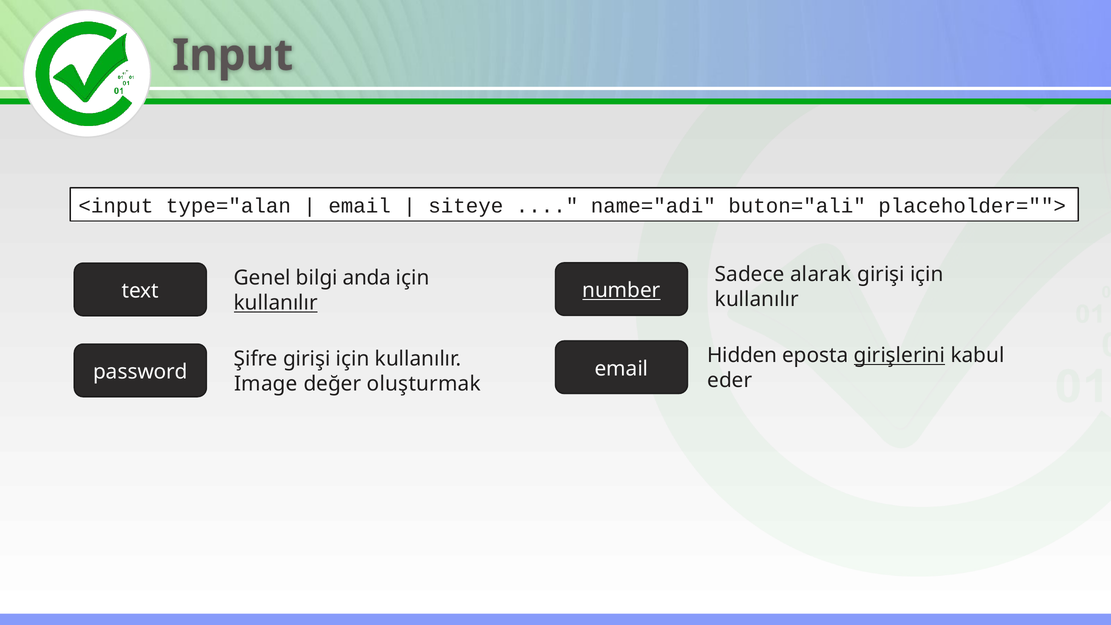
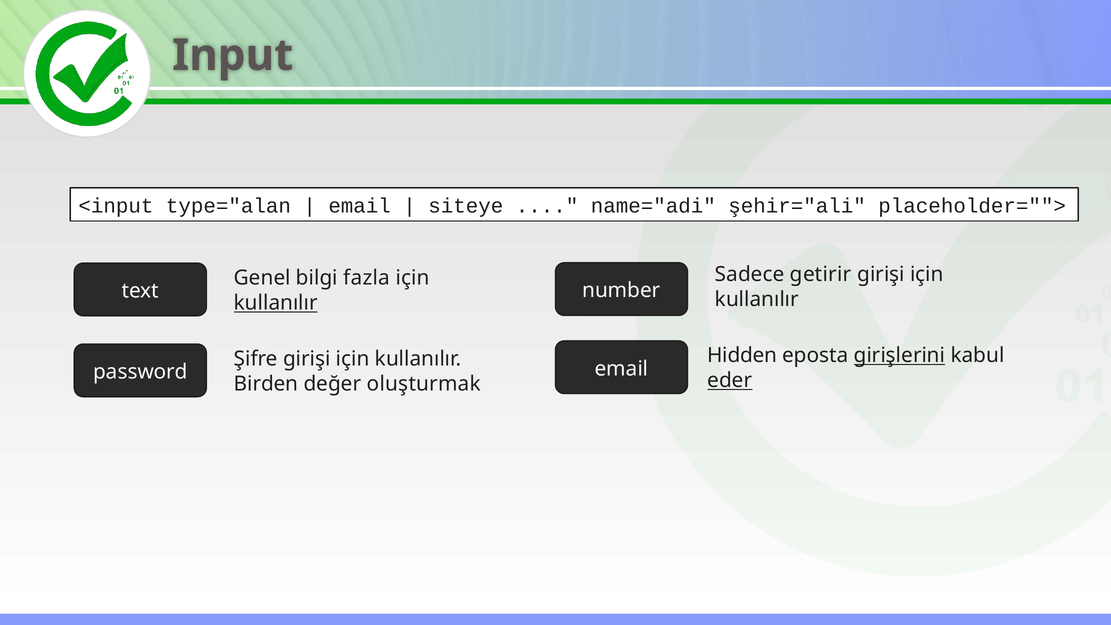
buton="ali: buton="ali -> şehir="ali (797, 206)
alarak: alarak -> getirir (821, 274)
anda: anda -> fazla (367, 278)
number underline: present -> none (621, 290)
eder underline: none -> present (730, 380)
Image: Image -> Birden (266, 384)
